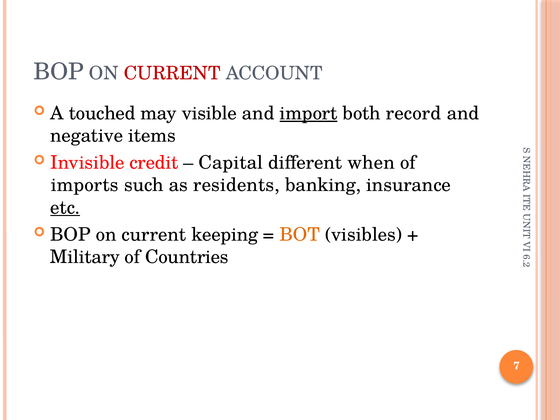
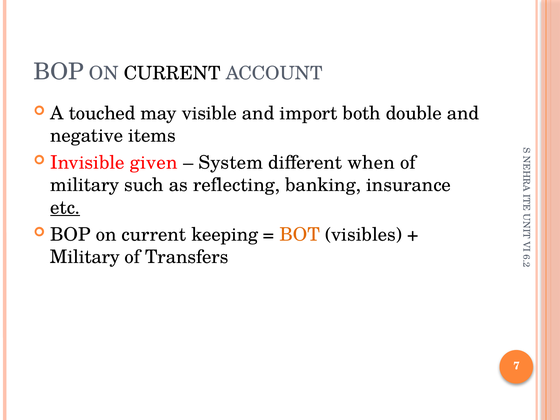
CURRENT colour: red -> black (172, 73)
import underline: present -> none (309, 113)
record: record -> double (414, 113)
credit: credit -> given (154, 163)
Capital: Capital -> System (231, 163)
imports: imports -> military (85, 185)
residents: residents -> reflecting (237, 185)
Countries: Countries -> Transfers (187, 257)
